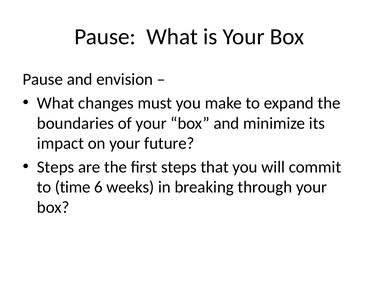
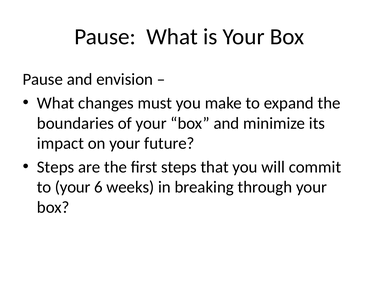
to time: time -> your (73, 187)
